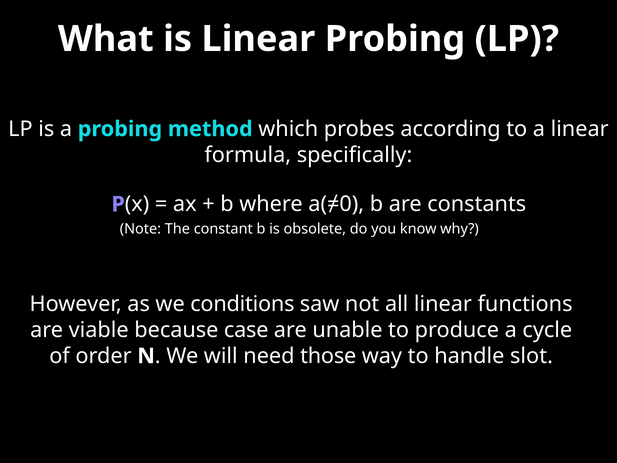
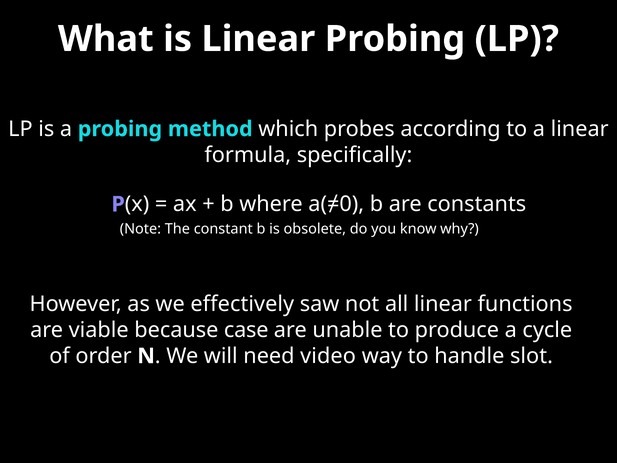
conditions: conditions -> effectively (242, 304)
those: those -> video (328, 356)
